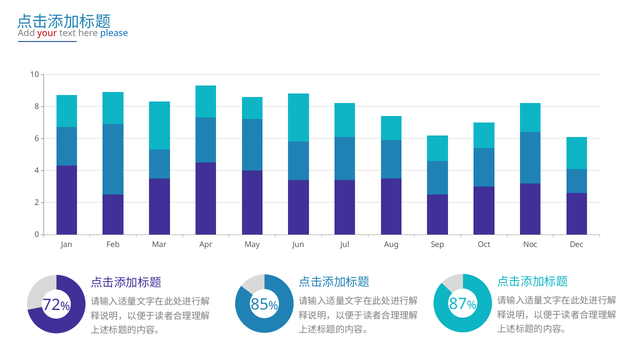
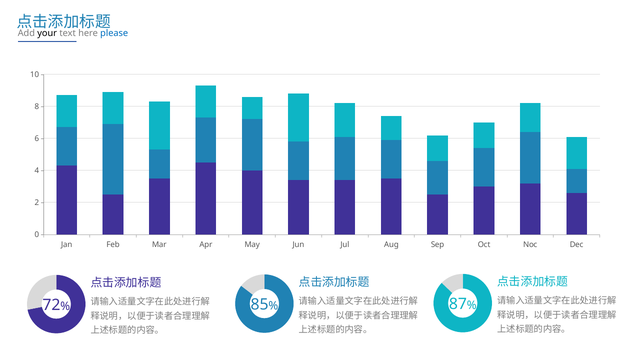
your colour: red -> black (47, 33)
